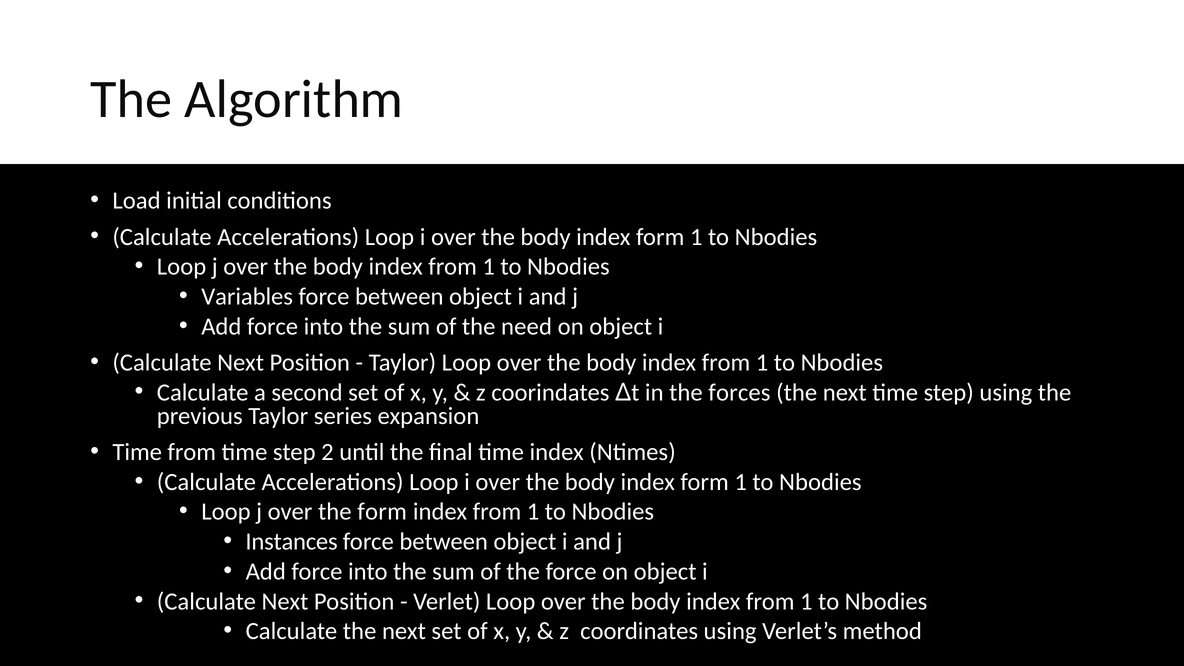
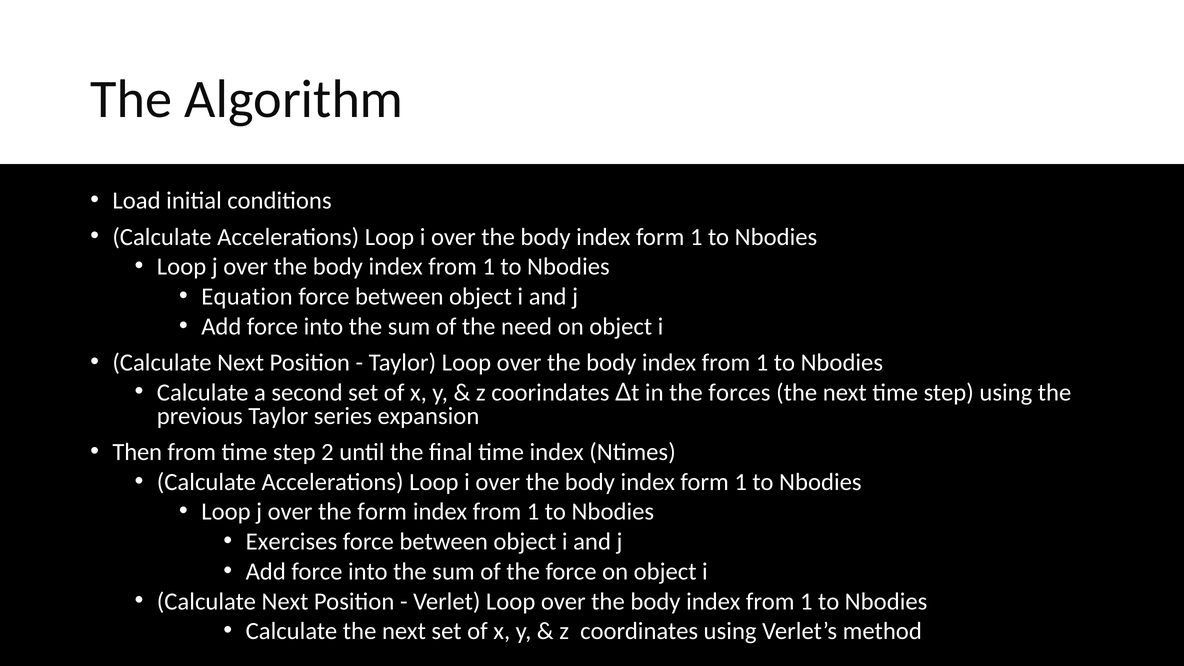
Variables: Variables -> Equation (247, 297)
Time: Time -> Then (137, 452)
Instances: Instances -> Exercises (291, 542)
